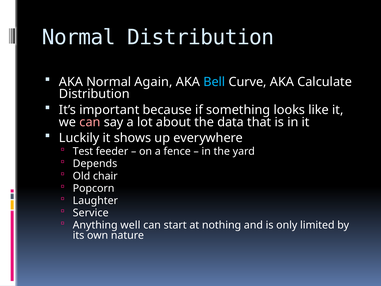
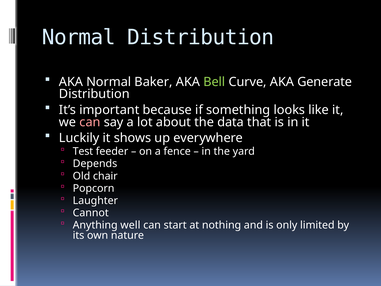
Again: Again -> Baker (154, 82)
Bell colour: light blue -> light green (214, 82)
Calculate: Calculate -> Generate (325, 82)
Service: Service -> Cannot (91, 213)
